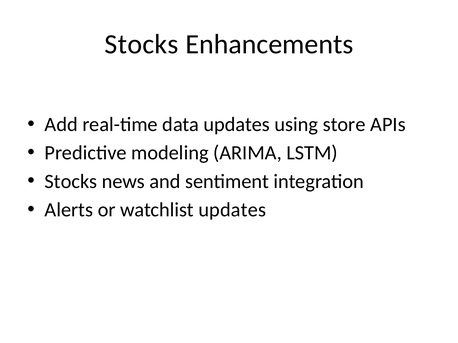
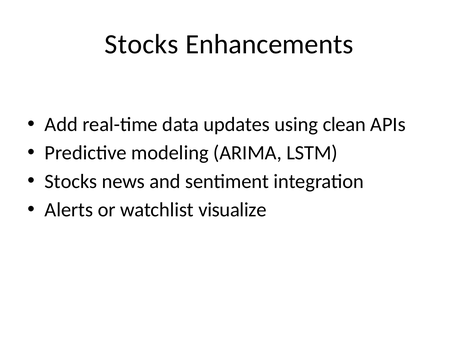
store: store -> clean (344, 125)
watchlist updates: updates -> visualize (232, 210)
